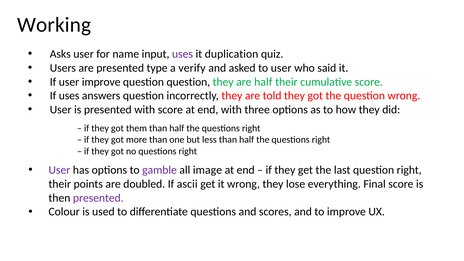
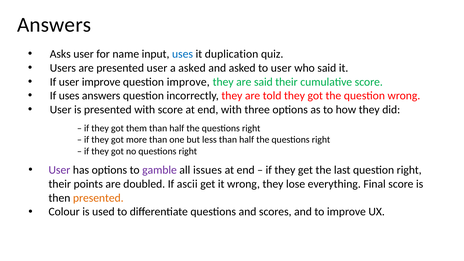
Working: Working -> Answers (54, 25)
uses colour: purple -> blue (183, 54)
presented type: type -> user (157, 68)
a verify: verify -> asked (192, 68)
question question: question -> improve (188, 82)
are half: half -> said (263, 82)
image: image -> issues (207, 170)
presented colour: purple -> orange (98, 198)
